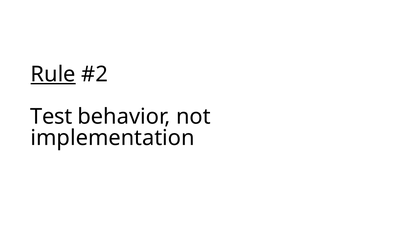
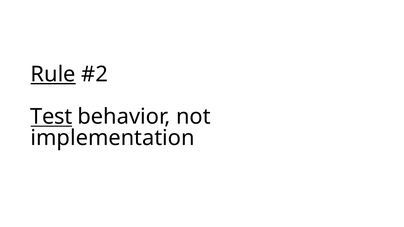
Test underline: none -> present (51, 117)
